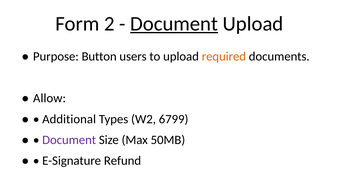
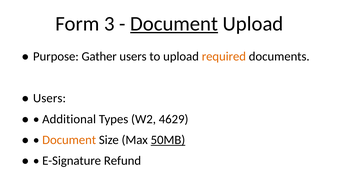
2: 2 -> 3 (109, 24)
Button: Button -> Gather (99, 56)
Allow: Allow -> Users (49, 98)
6799: 6799 -> 4629 (174, 119)
Document colour: purple -> orange (69, 140)
50MB underline: none -> present (168, 140)
